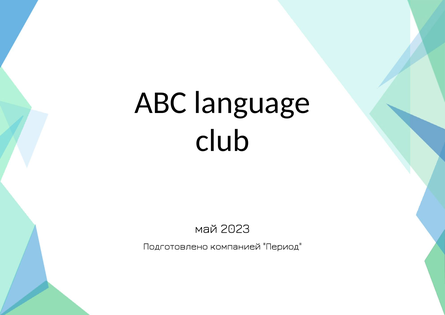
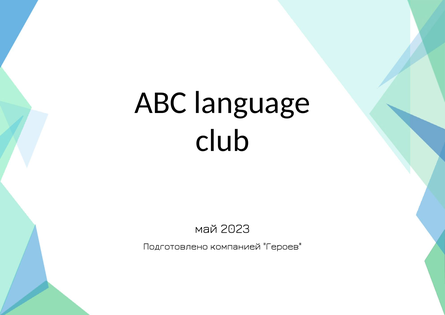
Период: Период -> Героев (282, 246)
